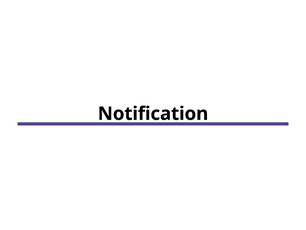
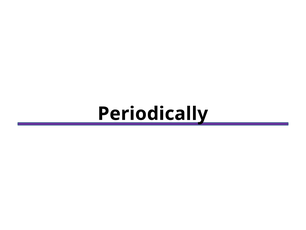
Notification: Notification -> Periodically (153, 113)
